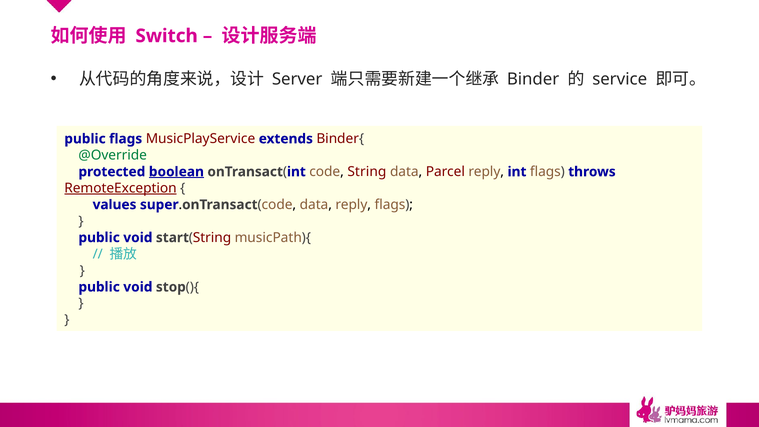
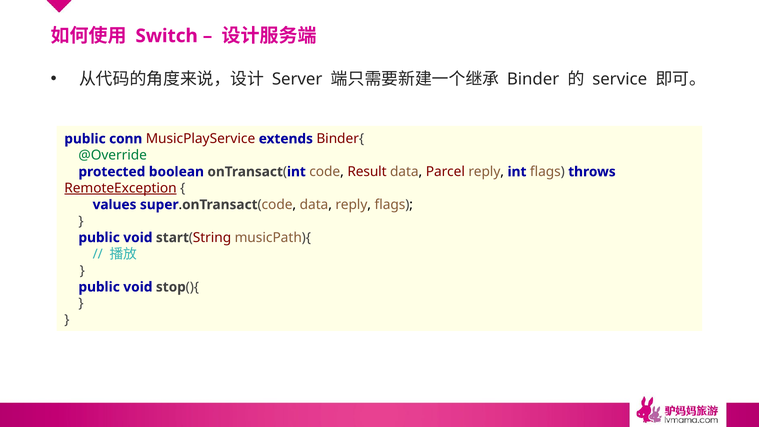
public flags: flags -> conn (126, 139)
boolean underline: present -> none (176, 172)
String: String -> Result (367, 172)
